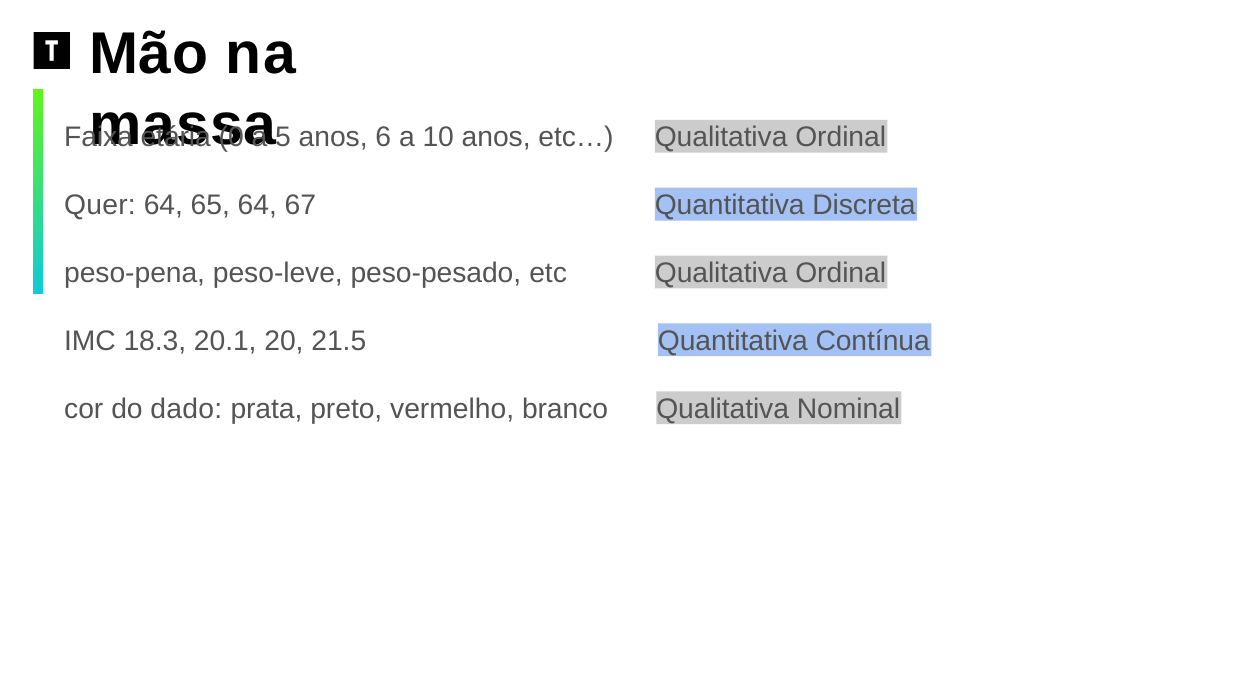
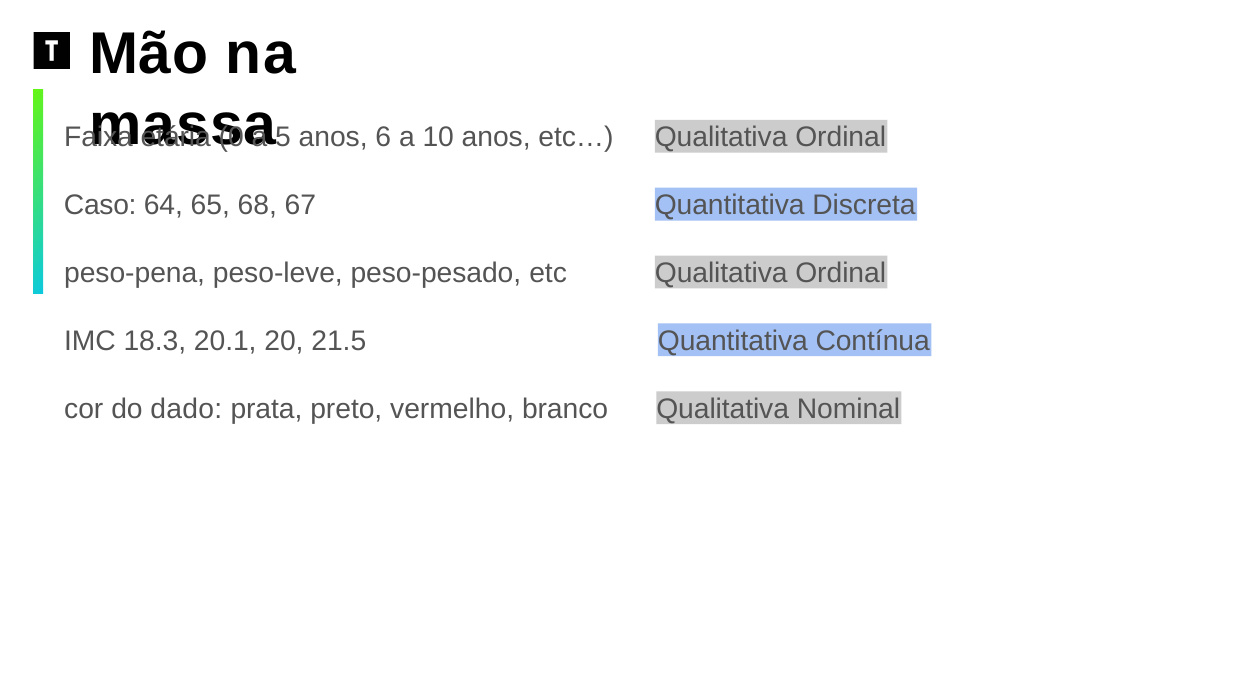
Quer: Quer -> Caso (100, 205)
65 64: 64 -> 68 (257, 205)
